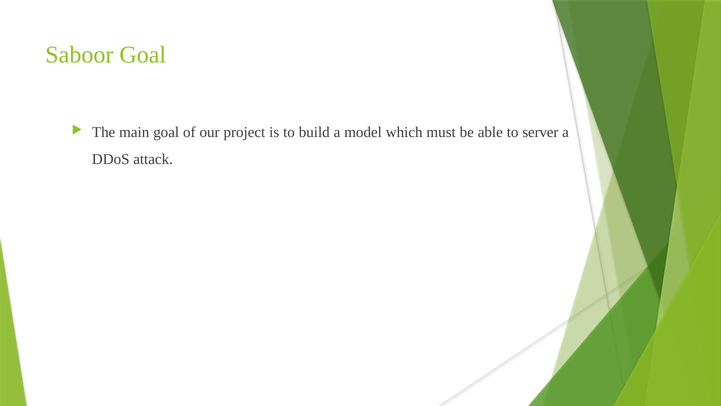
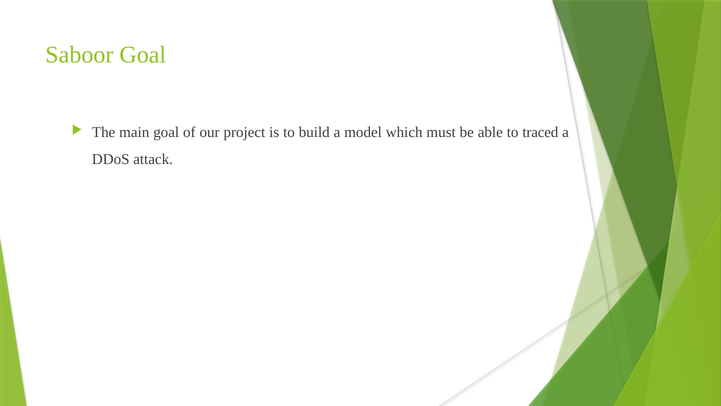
server: server -> traced (540, 132)
